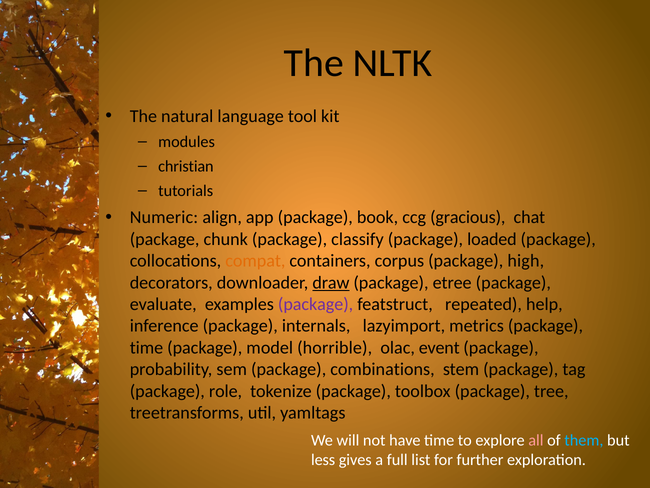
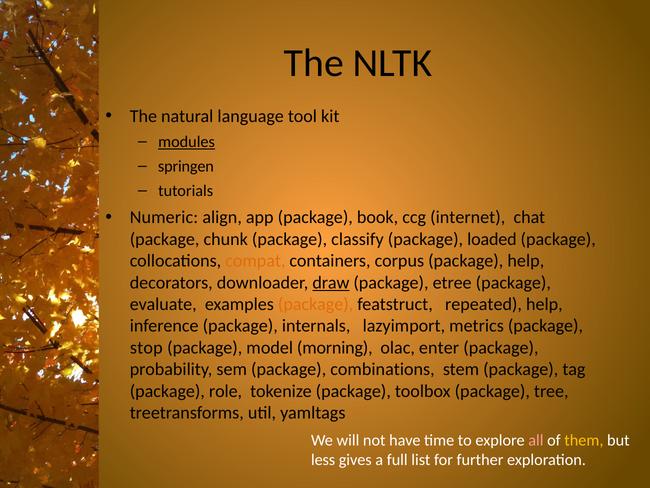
modules underline: none -> present (187, 142)
christian: christian -> springen (186, 166)
gracious: gracious -> internet (468, 217)
package high: high -> help (526, 261)
package colour: purple -> orange (316, 304)
time: time -> stop (146, 347)
horrible: horrible -> morning (335, 347)
event: event -> enter (439, 347)
them colour: light blue -> yellow (584, 440)
